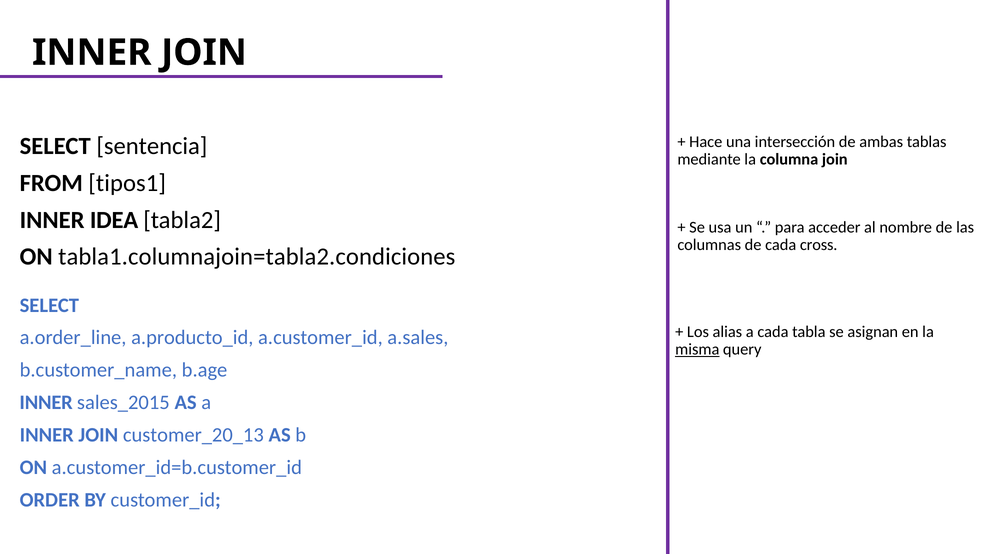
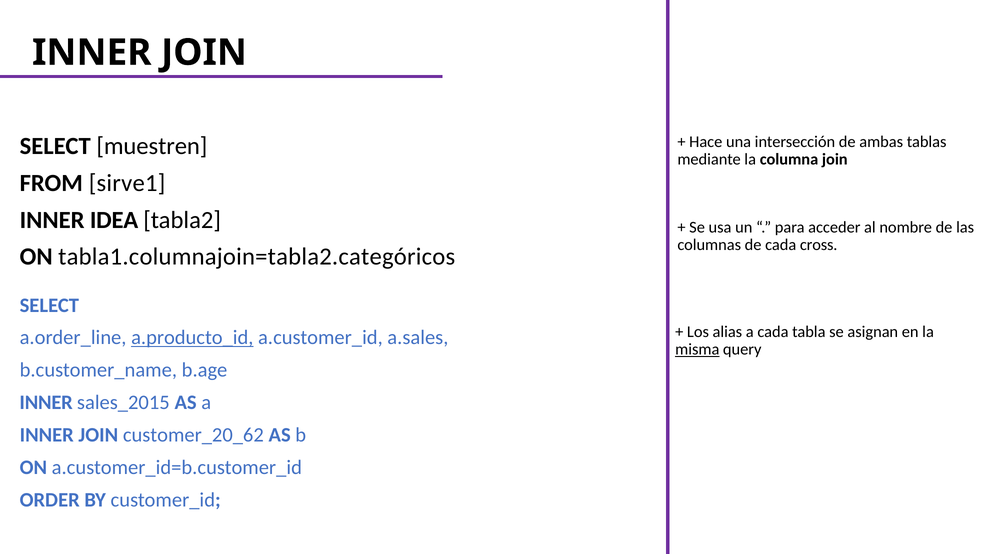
sentencia: sentencia -> muestren (152, 146)
tipos1: tipos1 -> sirve1 (127, 183)
tabla1.columnajoin=tabla2.condiciones: tabla1.columnajoin=tabla2.condiciones -> tabla1.columnajoin=tabla2.categóricos (257, 257)
a.producto_id underline: none -> present (192, 338)
customer_20_13: customer_20_13 -> customer_20_62 (193, 436)
